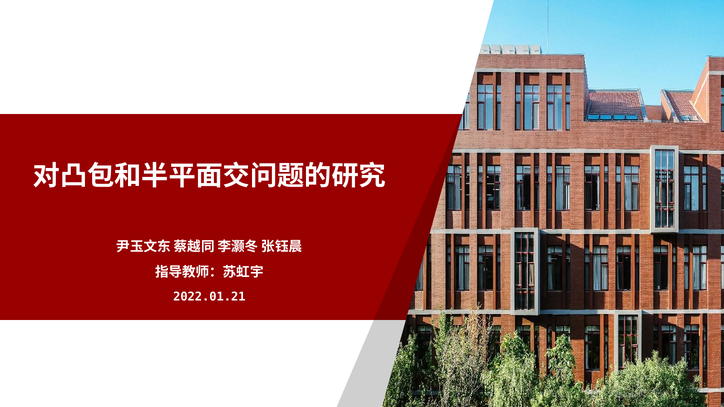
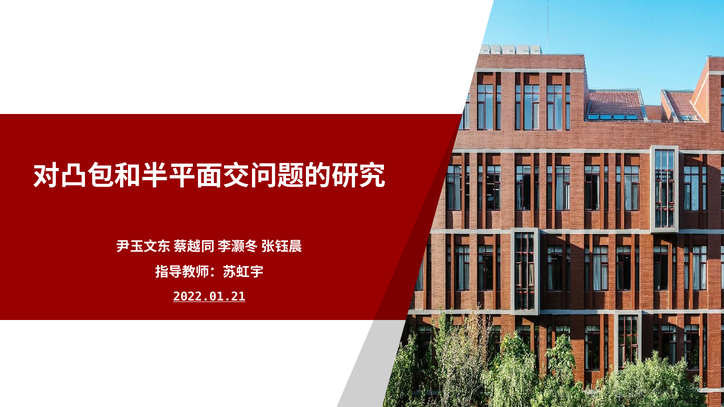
2022.01.21 underline: none -> present (209, 297)
